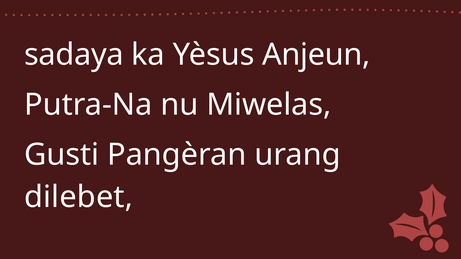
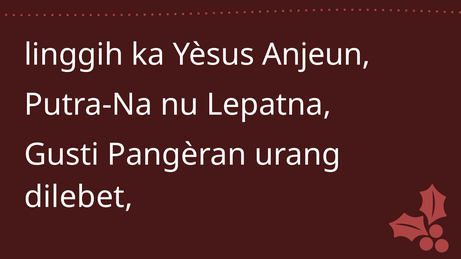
sadaya: sadaya -> linggih (74, 55)
Miwelas: Miwelas -> Lepatna (269, 105)
